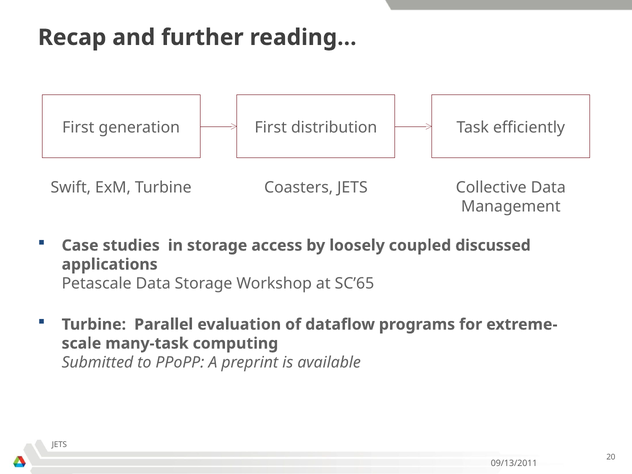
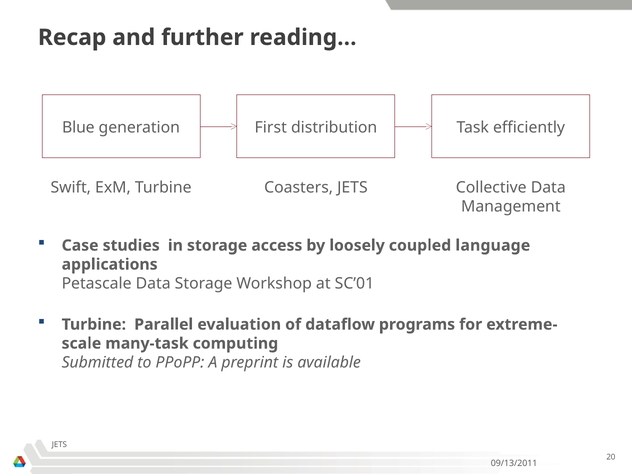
First: First -> Blue (78, 127)
discussed: discussed -> language (493, 245)
SC’65: SC’65 -> SC’01 (354, 283)
